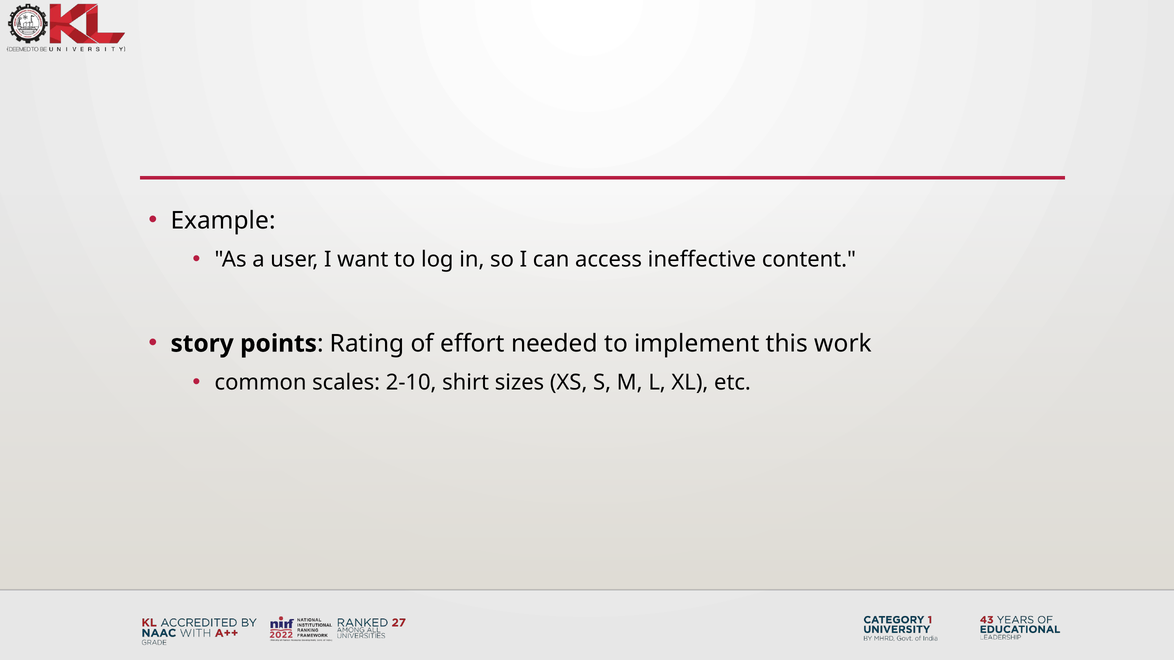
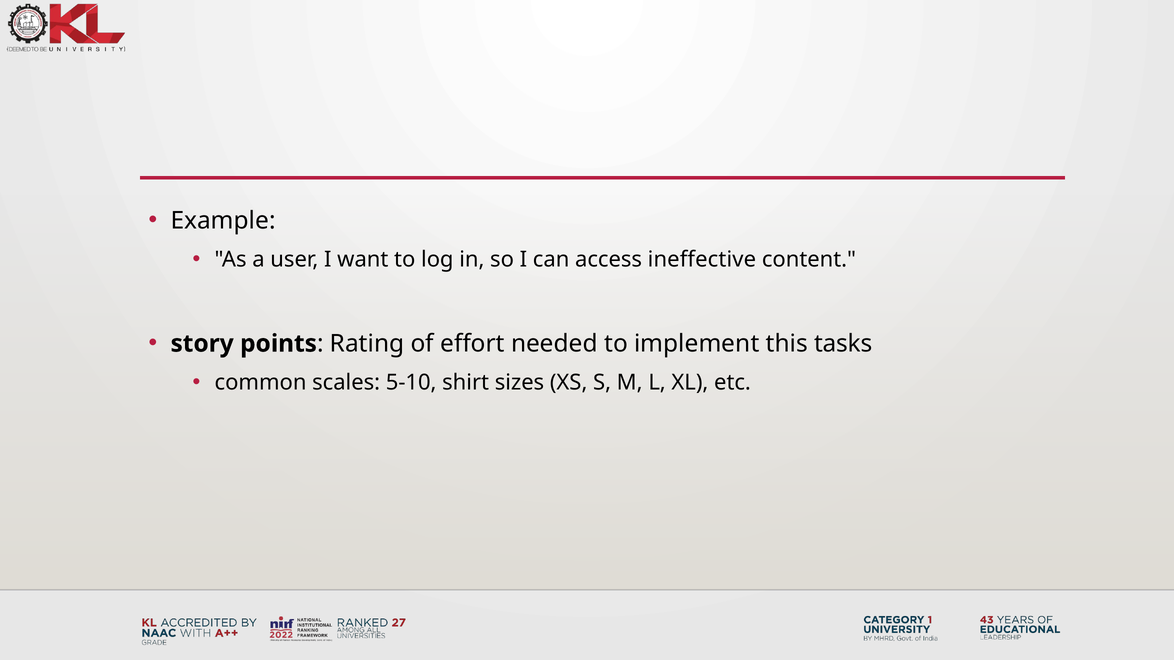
work: work -> tasks (843, 344)
2-10: 2-10 -> 5-10 (411, 383)
